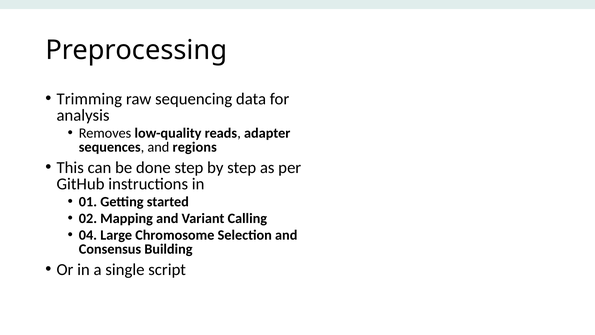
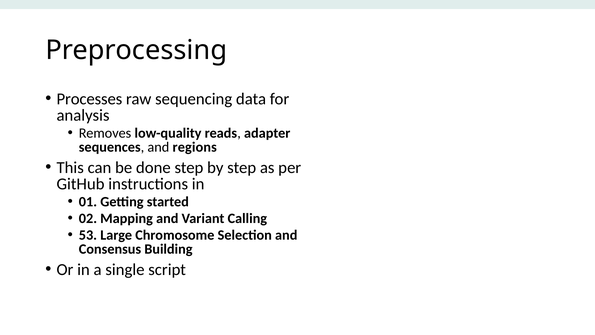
Trimming: Trimming -> Processes (89, 99)
04: 04 -> 53 (88, 235)
